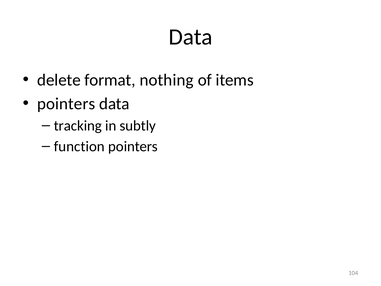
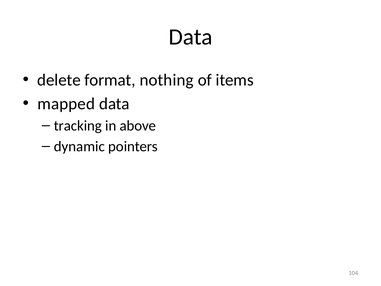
pointers: pointers -> mapped (66, 104)
subtly: subtly -> above (138, 126)
function: function -> dynamic (79, 146)
